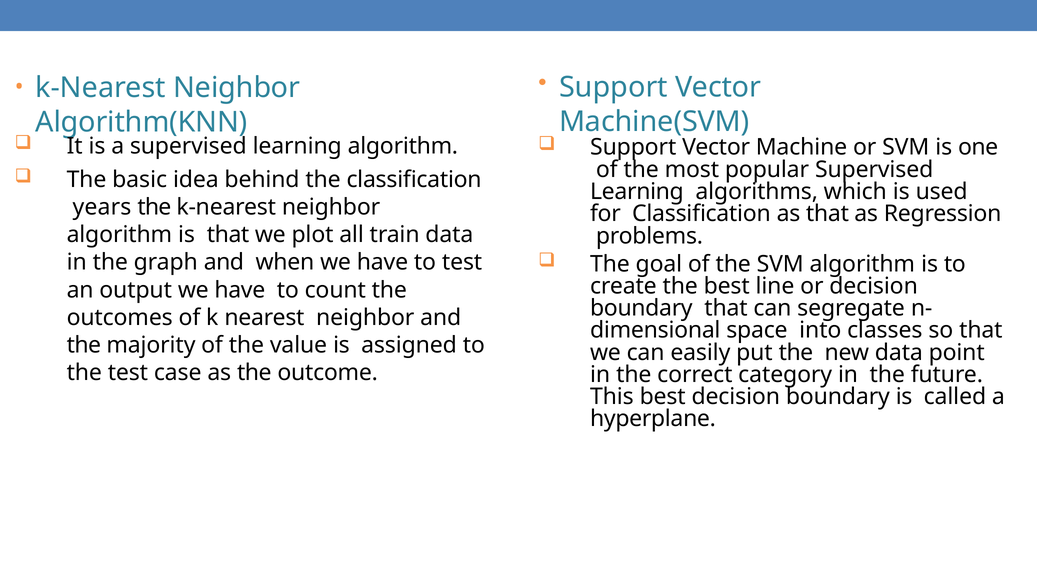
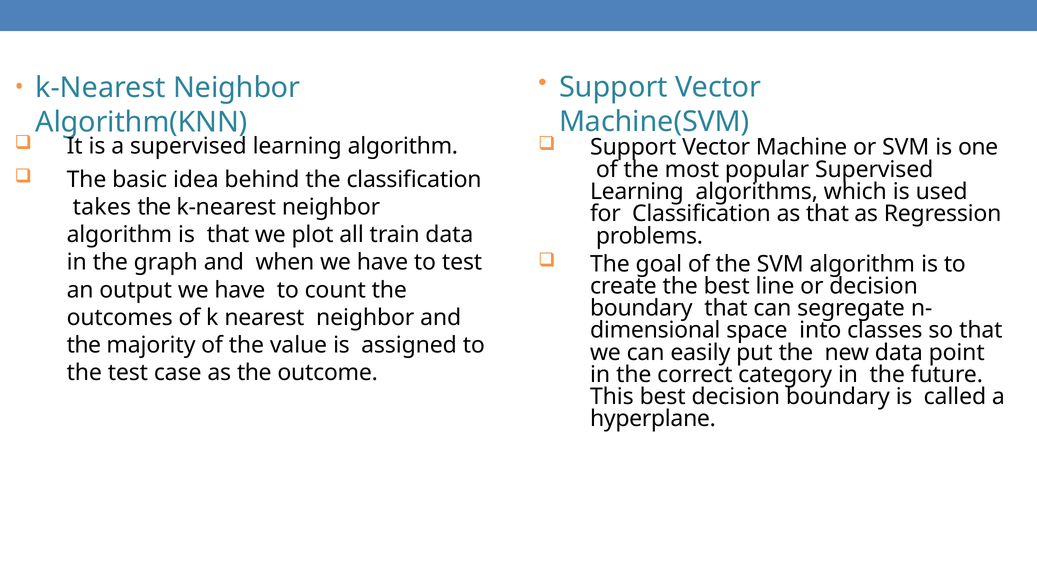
years: years -> takes (102, 207)
